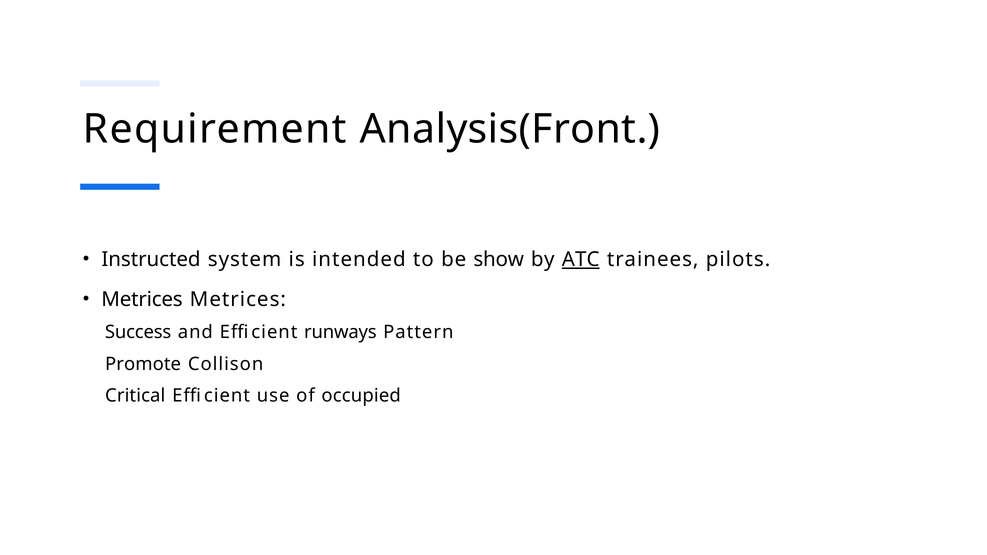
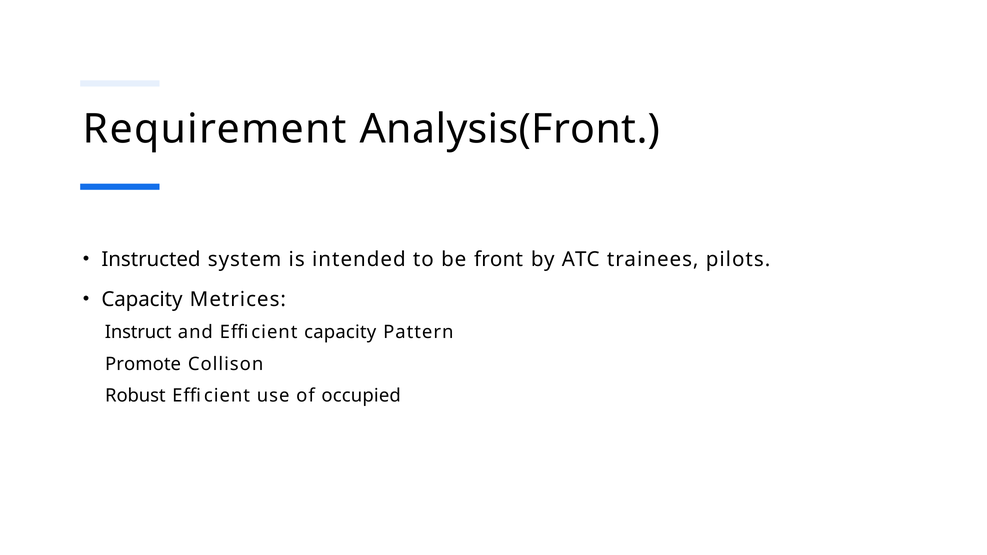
show: show -> front (498, 259)
ATC underline: present -> none (581, 259)
Metrices: Metrices -> Capacity (142, 299)
Success: Success -> Instruct (138, 332)
Efficient runways: runways -> capacity (340, 332)
Critical: Critical -> Robust (135, 396)
